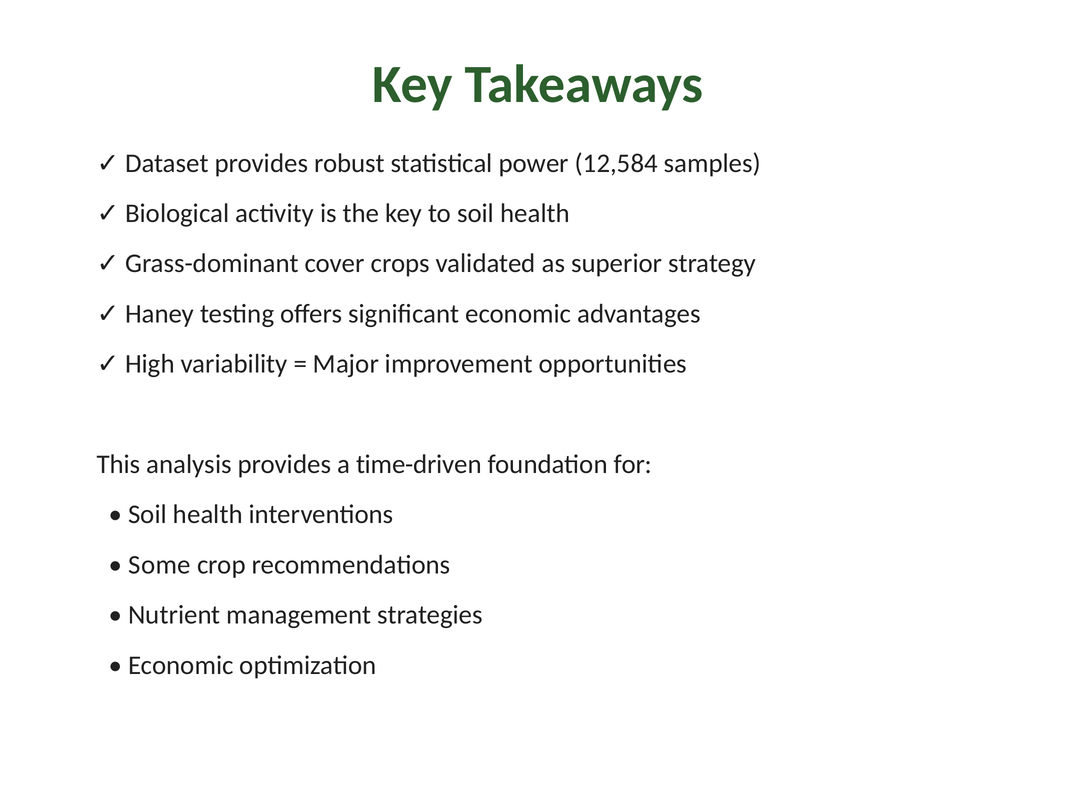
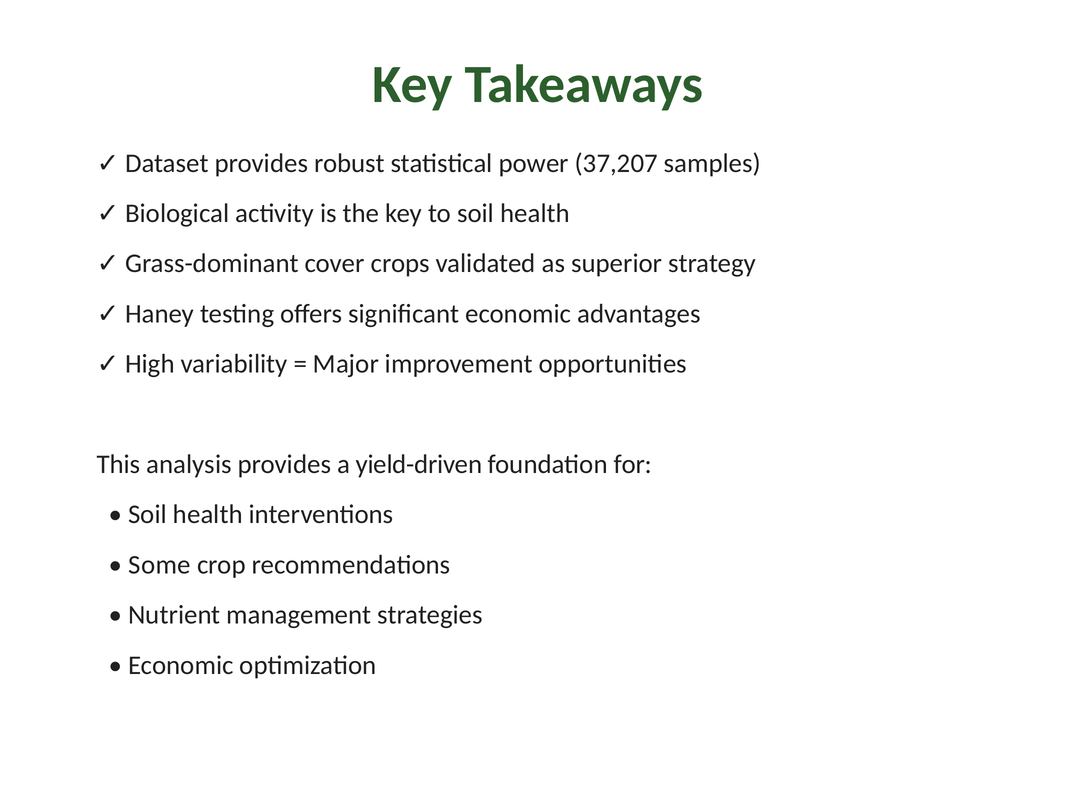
12,584: 12,584 -> 37,207 (616, 163)
time-driven: time-driven -> yield-driven (419, 464)
